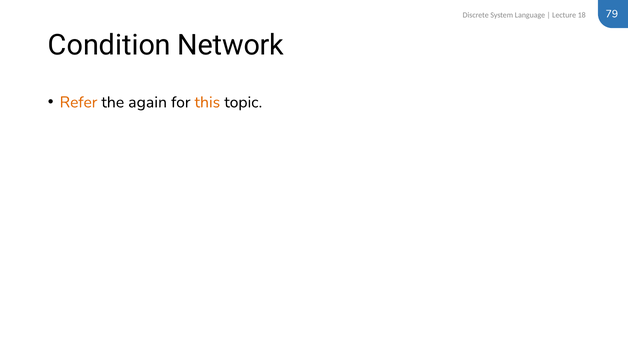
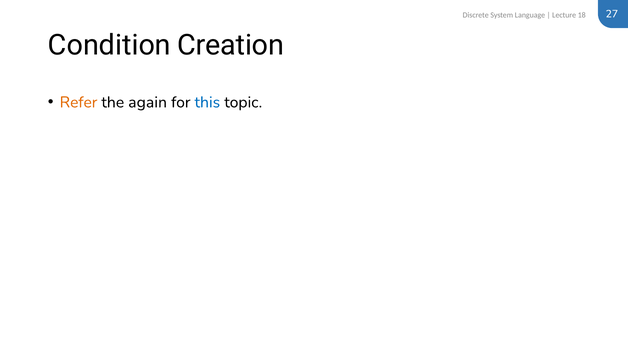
79: 79 -> 27 (612, 14)
Network: Network -> Creation (231, 45)
this colour: orange -> blue (207, 102)
